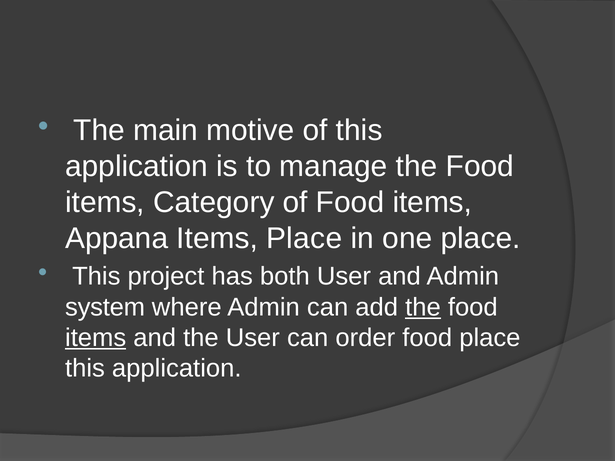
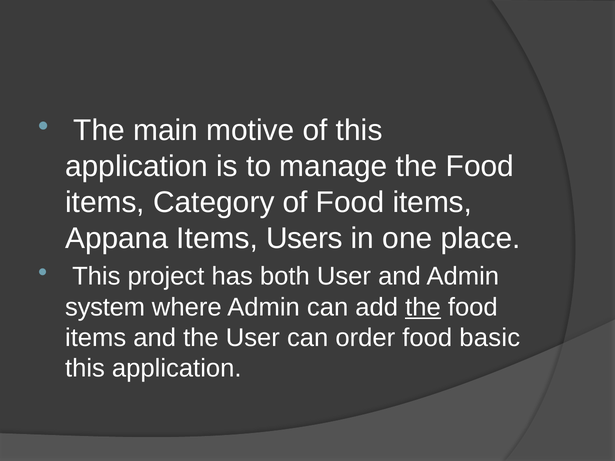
Items Place: Place -> Users (304, 238)
items underline: present -> none (96, 338)
food place: place -> basic (490, 338)
